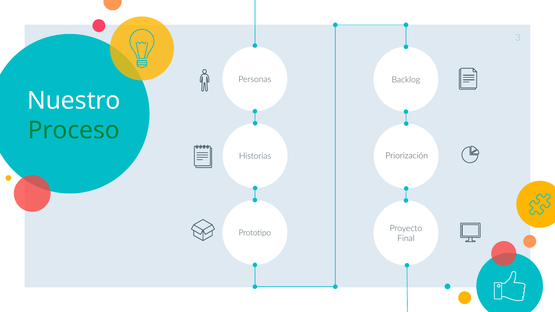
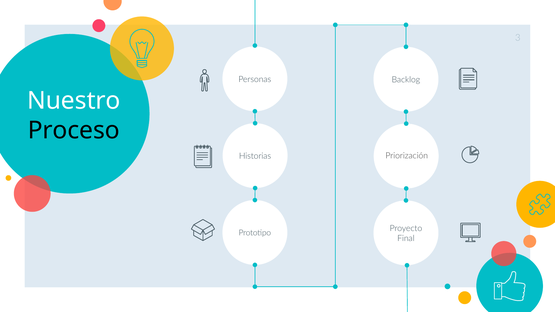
Proceso colour: green -> black (74, 130)
